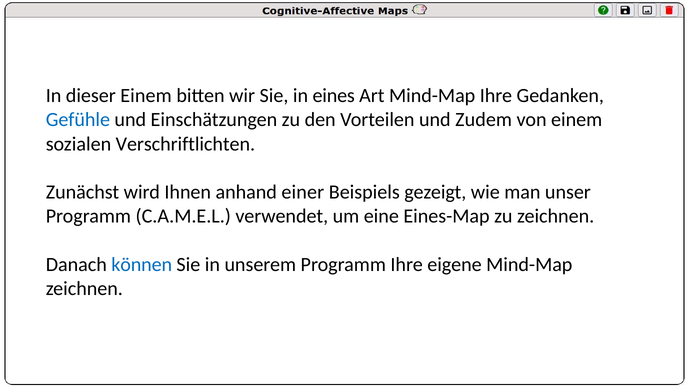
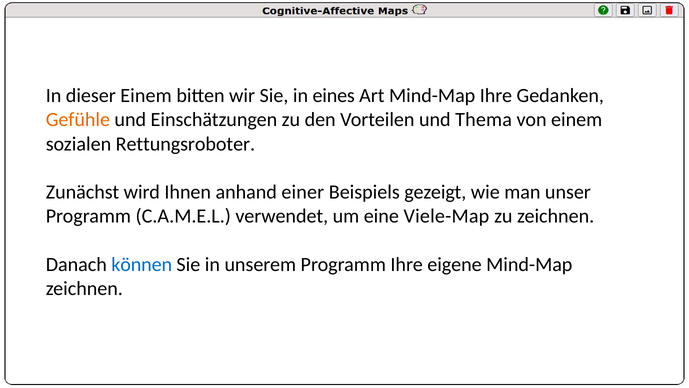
Gefühle colour: blue -> orange (78, 120)
Zudem: Zudem -> Thema (484, 120)
Verschriftlichten: Verschriftlichten -> Rettungsroboter (185, 144)
Eines-Map: Eines-Map -> Viele-Map (446, 216)
